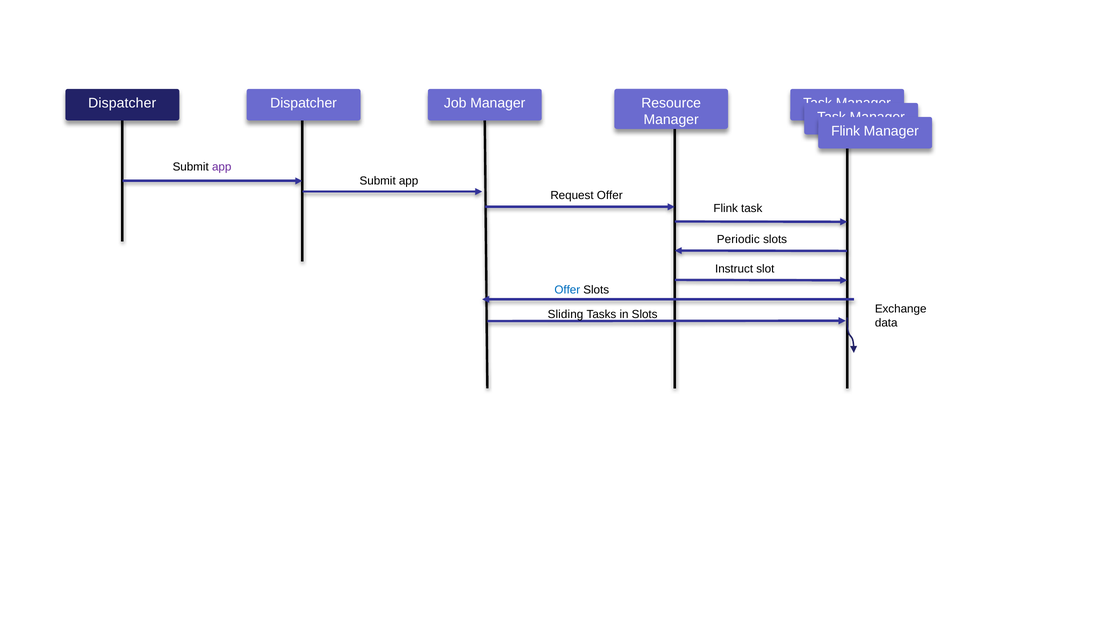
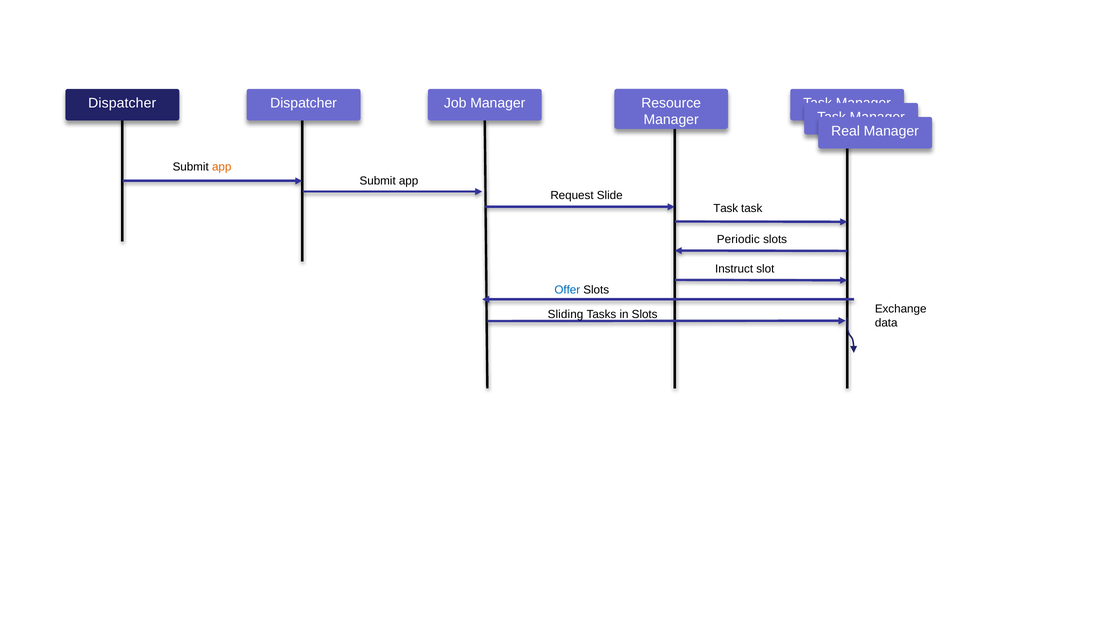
Flink: Flink -> Real (846, 131)
app colour: purple -> orange (222, 167)
Request Offer: Offer -> Slide (610, 196)
Flink: Flink -> Task (726, 209)
